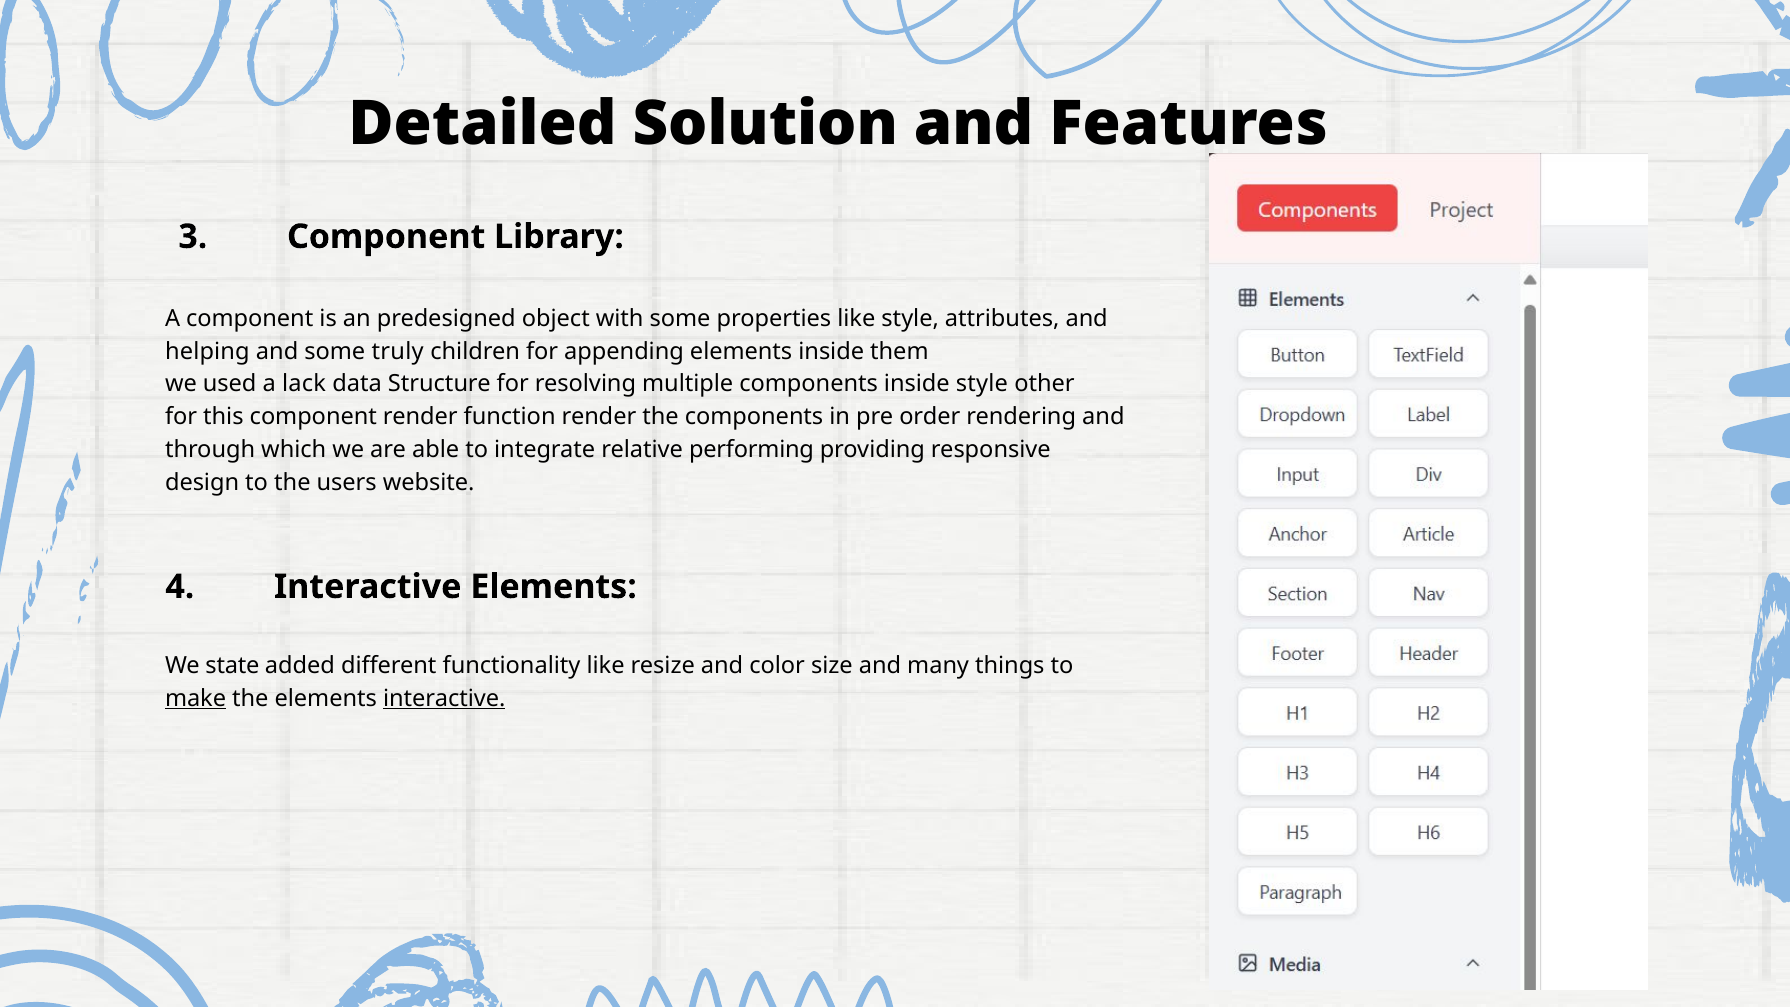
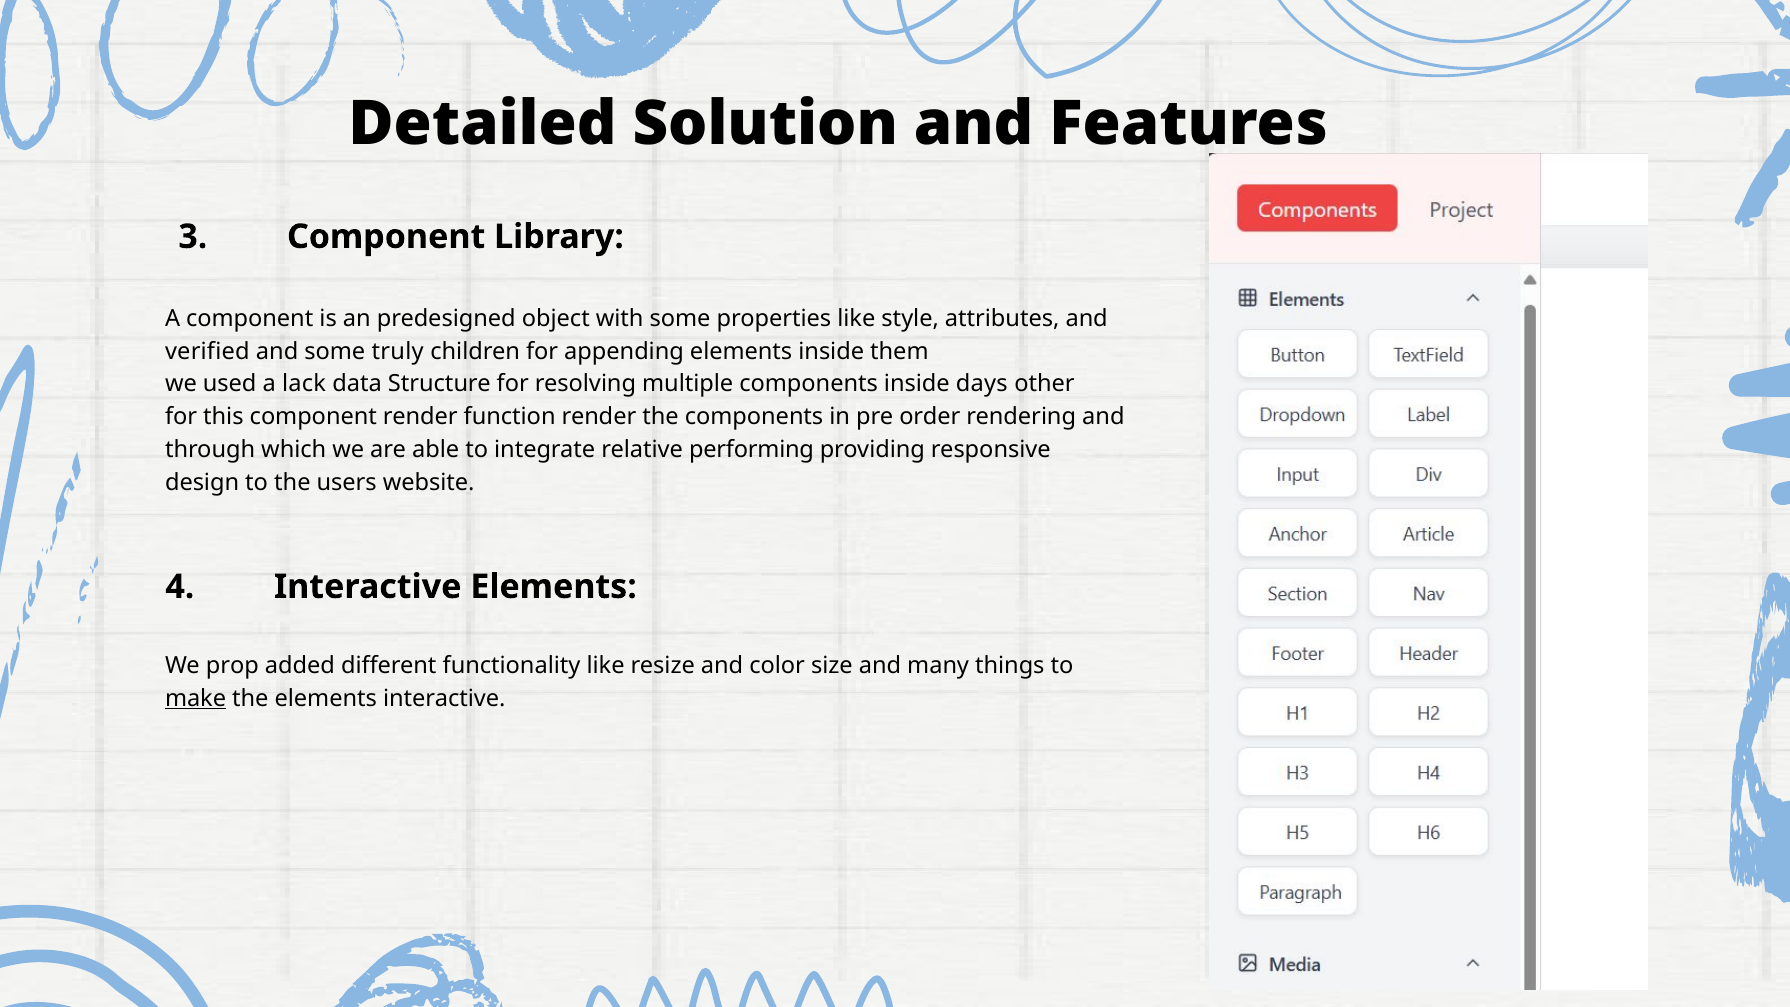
helping: helping -> verified (207, 351)
inside style: style -> days (982, 384)
state: state -> prop (232, 665)
interactive underline: present -> none (444, 698)
